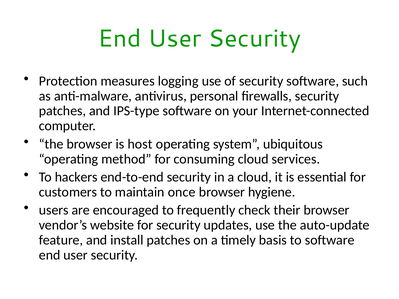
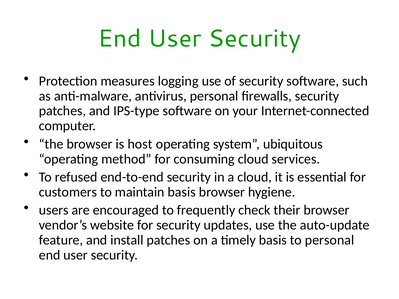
hackers: hackers -> refused (76, 177)
maintain once: once -> basis (182, 192)
to software: software -> personal (330, 240)
